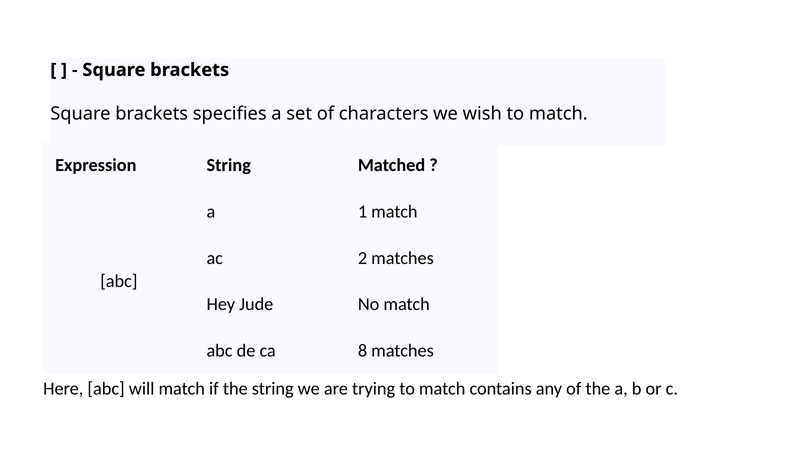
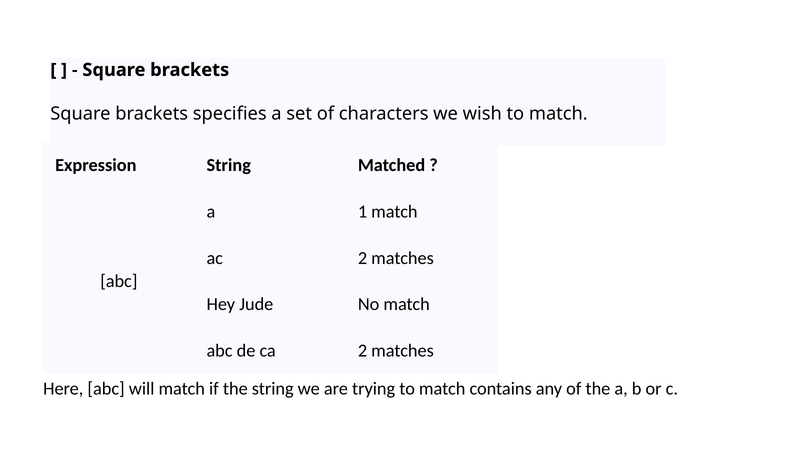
ca 8: 8 -> 2 (363, 351)
